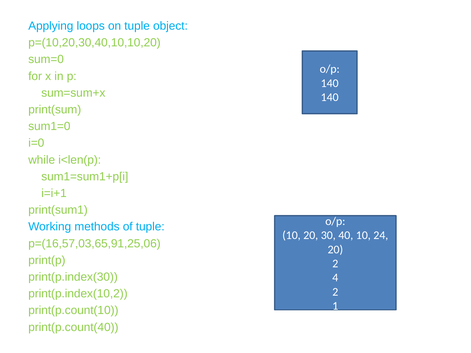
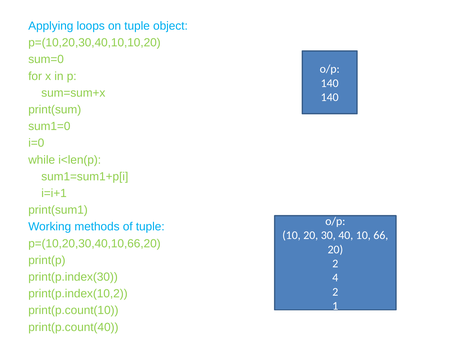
24: 24 -> 66 (381, 236)
p=(16,57,03,65,91,25,06: p=(16,57,03,65,91,25,06 -> p=(10,20,30,40,10,66,20 (94, 244)
